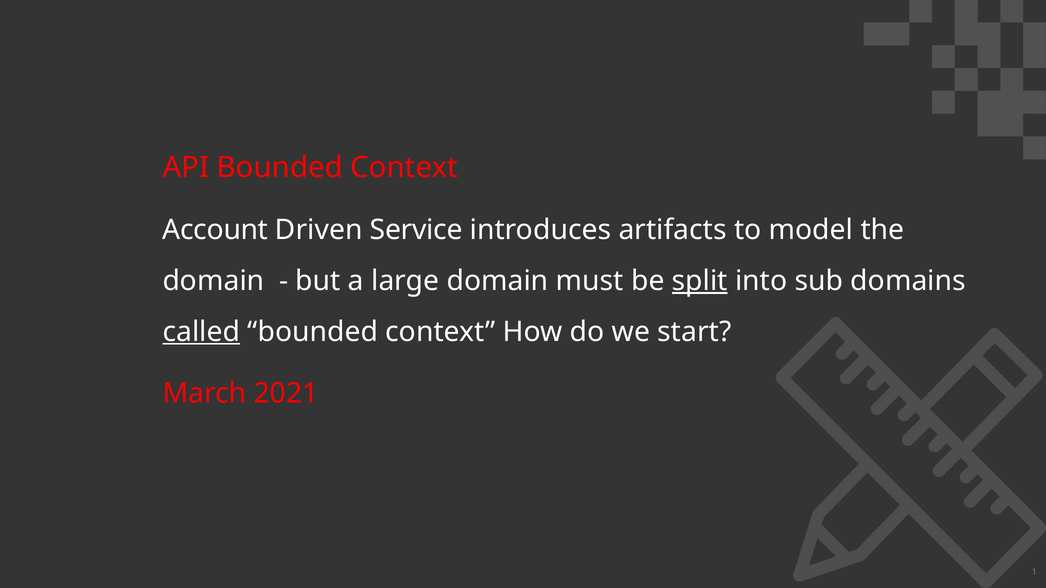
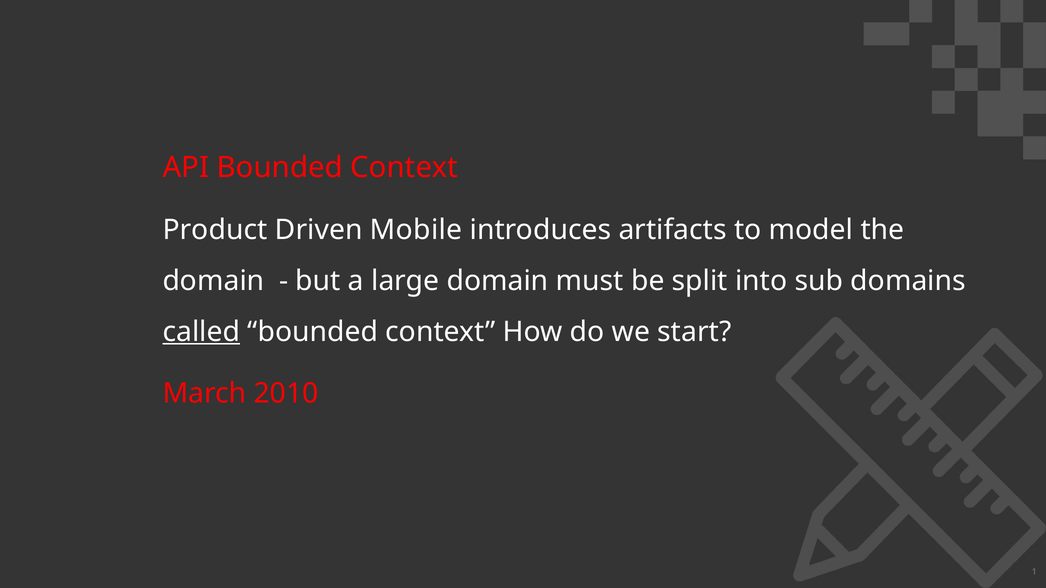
Account: Account -> Product (215, 230)
Service: Service -> Mobile (416, 230)
split underline: present -> none (700, 281)
2021: 2021 -> 2010 (286, 394)
